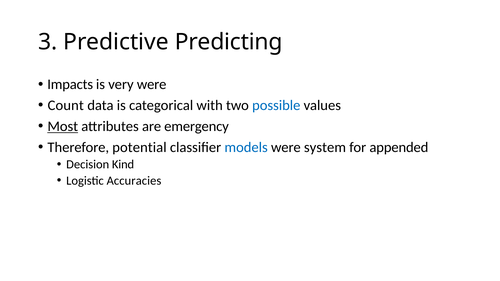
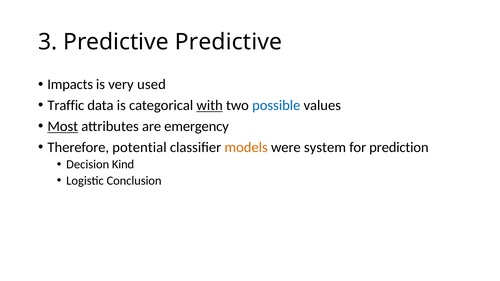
Predictive Predicting: Predicting -> Predictive (228, 42)
very were: were -> used (151, 85)
Count: Count -> Traffic (66, 106)
with underline: none -> present (210, 106)
models colour: blue -> orange (246, 147)
appended: appended -> prediction (399, 147)
Accuracies: Accuracies -> Conclusion (134, 181)
